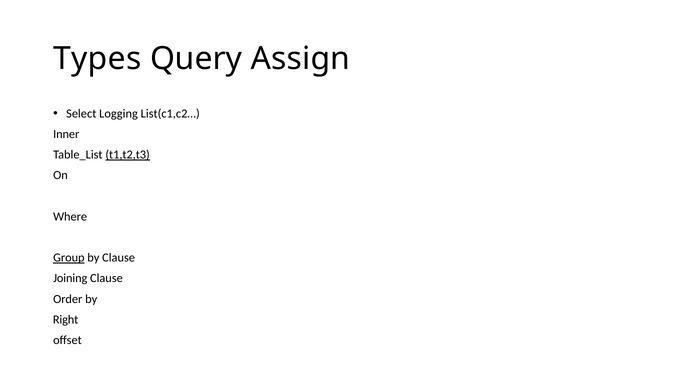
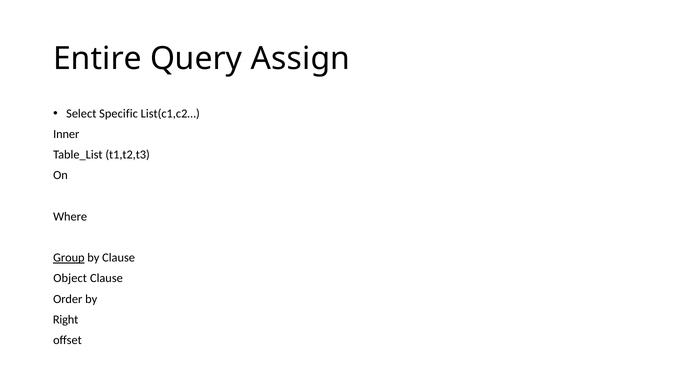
Types: Types -> Entire (97, 59)
Logging: Logging -> Specific (119, 114)
t1,t2,t3 underline: present -> none (128, 155)
Joining: Joining -> Object (70, 278)
